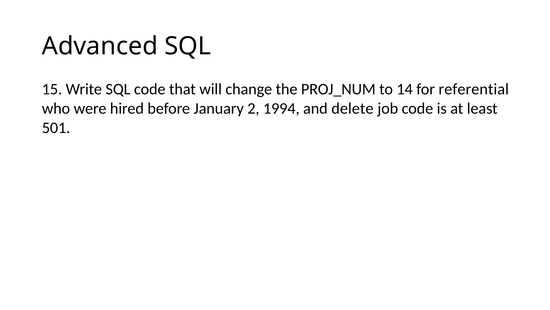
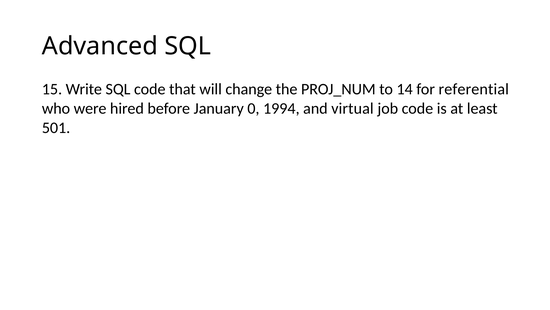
2: 2 -> 0 (253, 108)
delete: delete -> virtual (352, 108)
